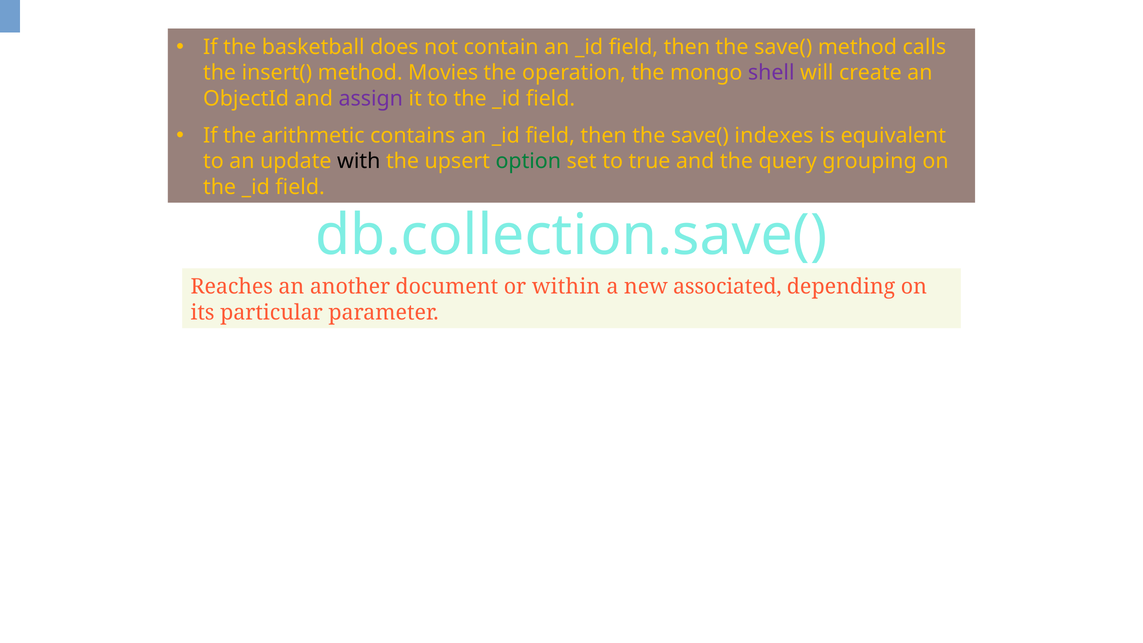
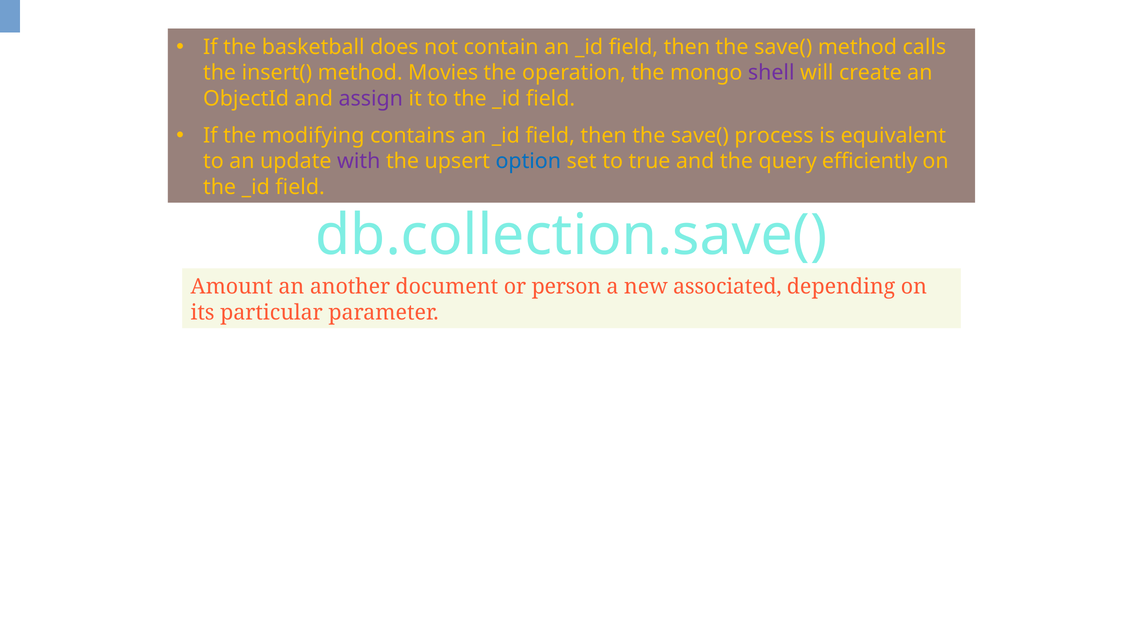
arithmetic: arithmetic -> modifying (313, 136)
indexes: indexes -> process (774, 136)
with colour: black -> purple (359, 161)
option colour: green -> blue (528, 161)
grouping: grouping -> efficiently (870, 161)
Reaches: Reaches -> Amount (232, 287)
within: within -> person (566, 287)
